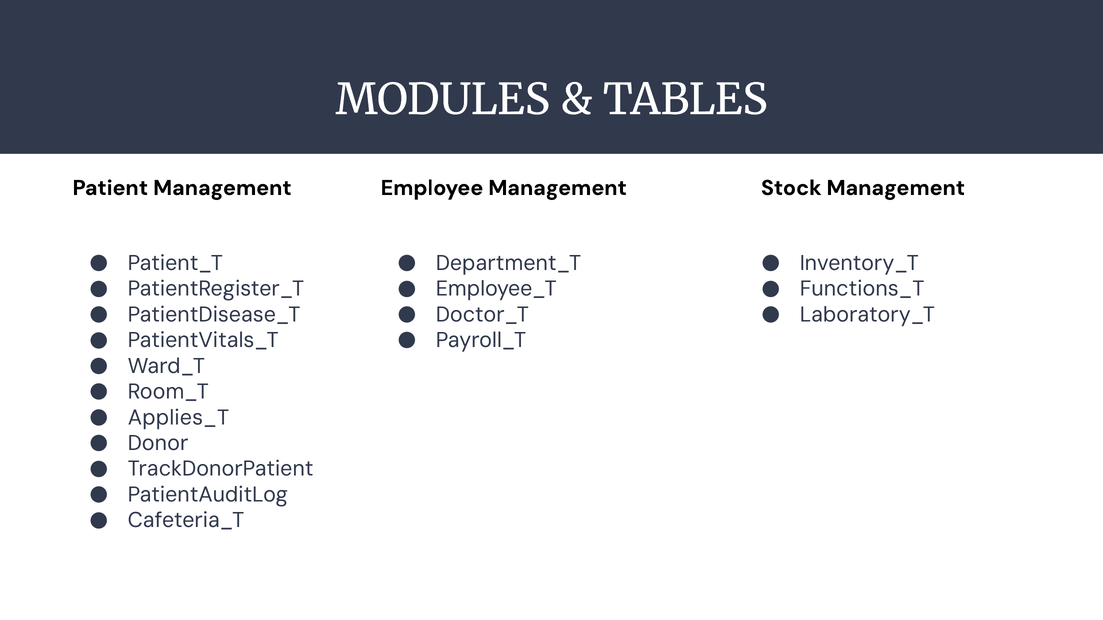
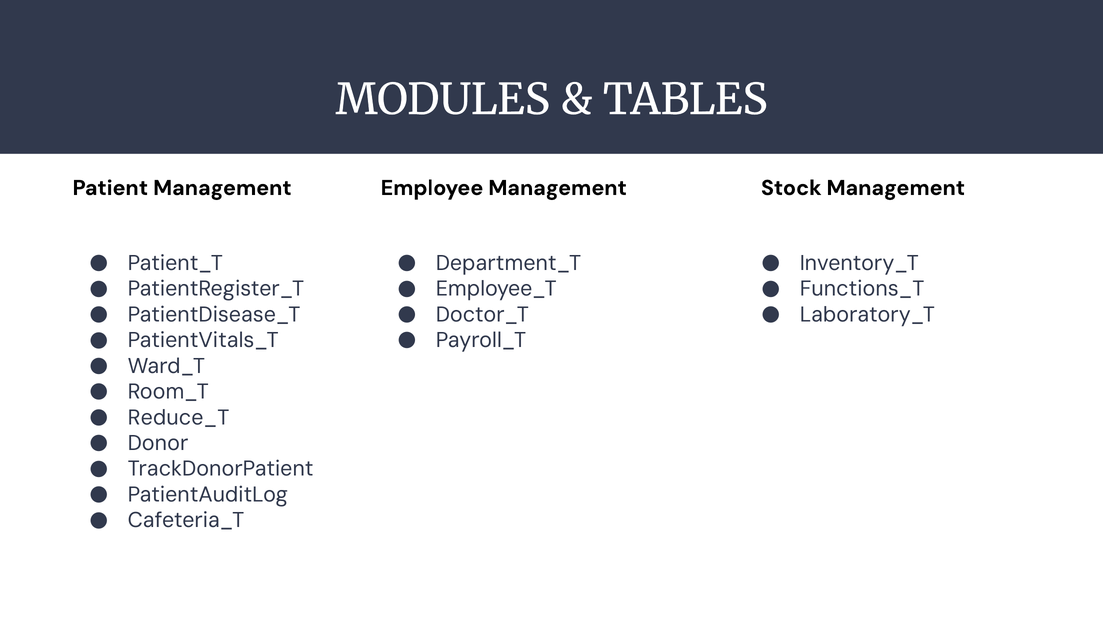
Applies_T: Applies_T -> Reduce_T (179, 418)
